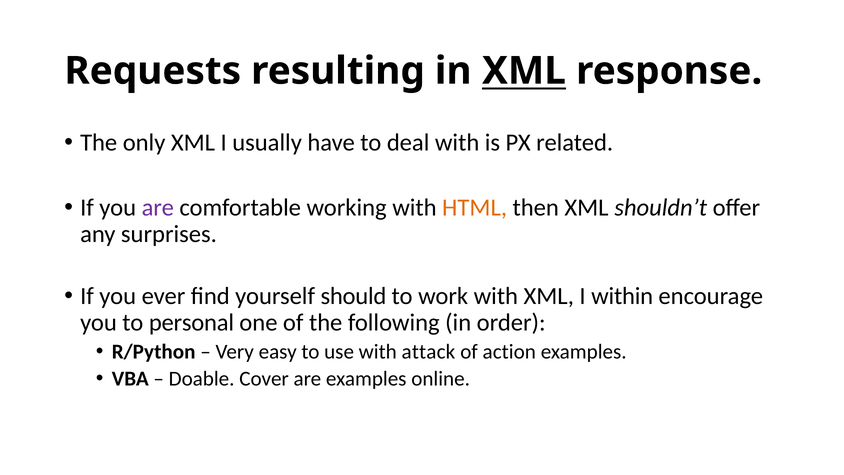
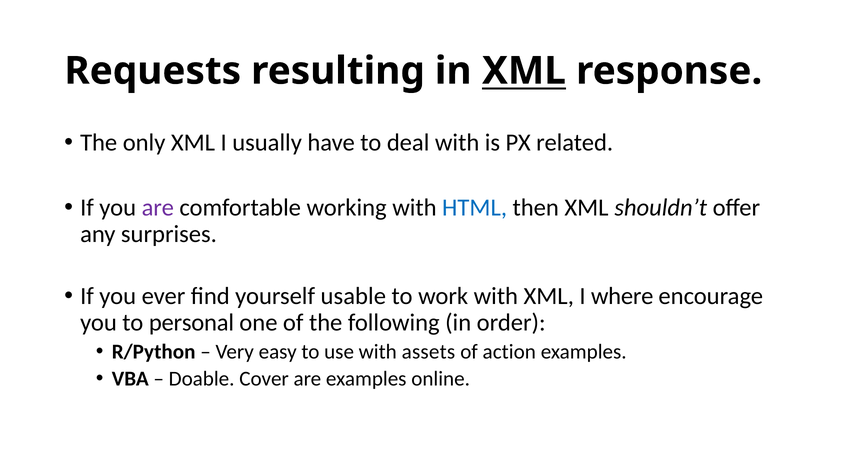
HTML colour: orange -> blue (475, 207)
should: should -> usable (353, 296)
within: within -> where (622, 296)
attack: attack -> assets (428, 351)
